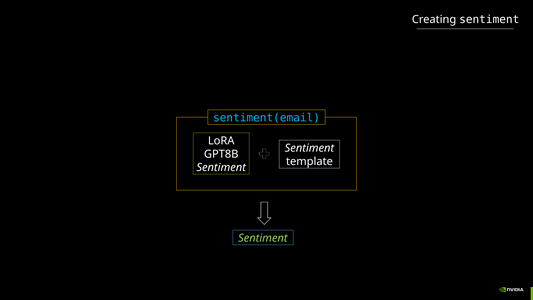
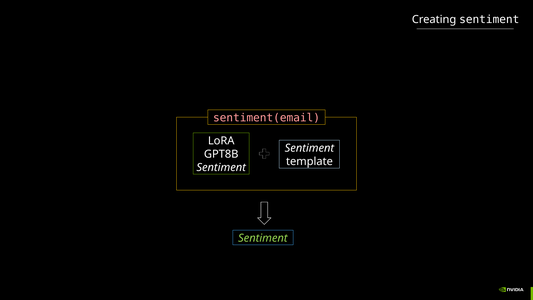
sentiment(email colour: light blue -> pink (267, 118)
